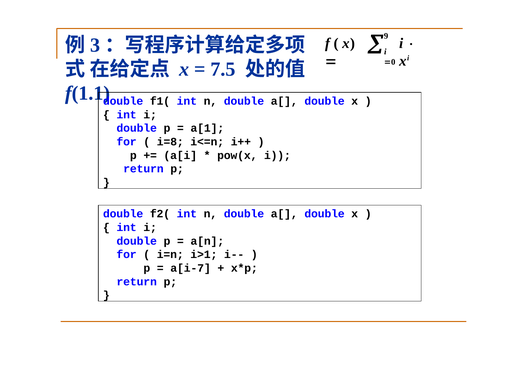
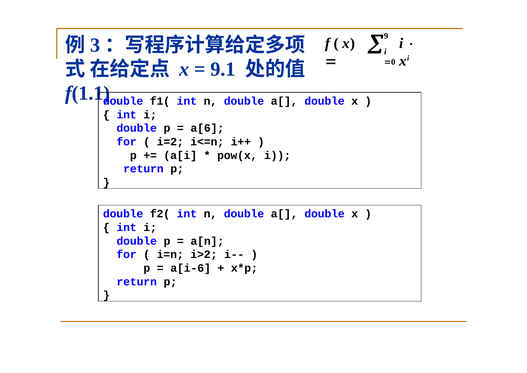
7.5: 7.5 -> 9.1 (223, 69)
a[1: a[1 -> a[6 (207, 128)
i=8: i=8 -> i=2 (170, 142)
i>1: i>1 -> i>2 (204, 254)
a[i-7: a[i-7 -> a[i-6 (191, 268)
